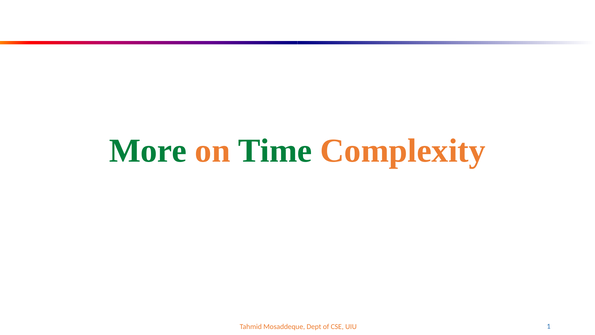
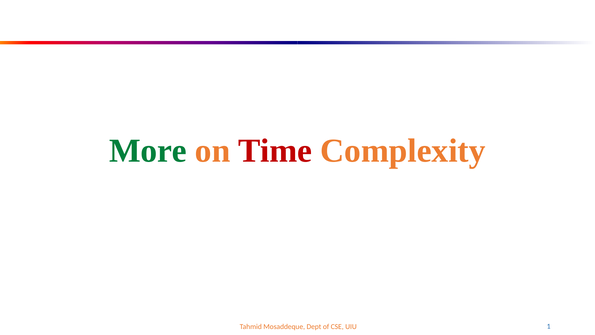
Time colour: green -> red (275, 151)
